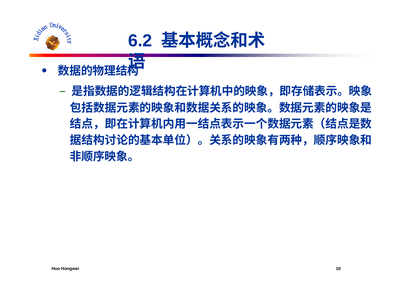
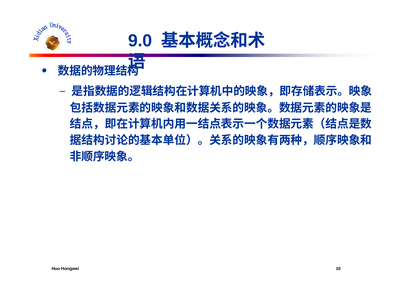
6.2: 6.2 -> 9.0 (140, 41)
